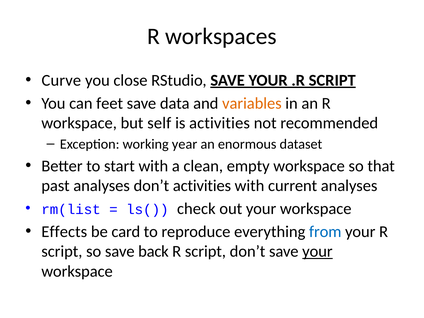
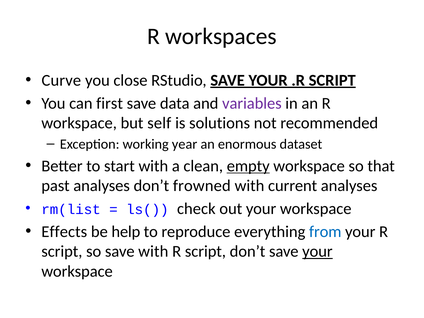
feet: feet -> first (110, 103)
variables colour: orange -> purple (252, 103)
is activities: activities -> solutions (220, 123)
empty underline: none -> present (248, 166)
don’t activities: activities -> frowned (202, 186)
card: card -> help (126, 232)
save back: back -> with (153, 252)
